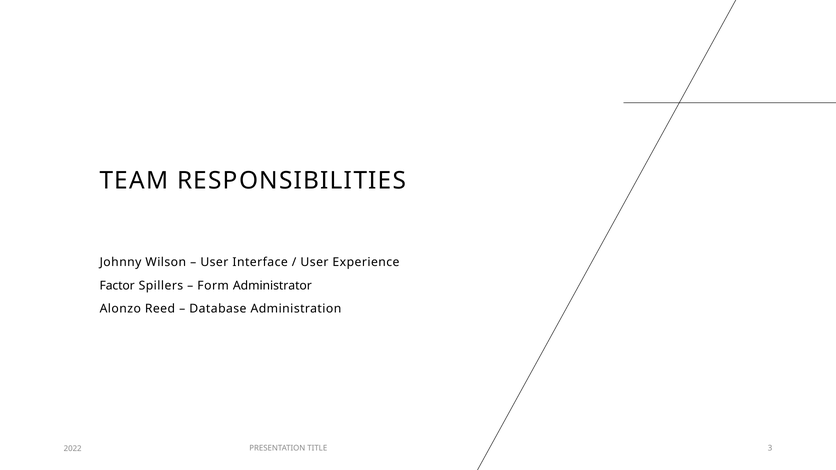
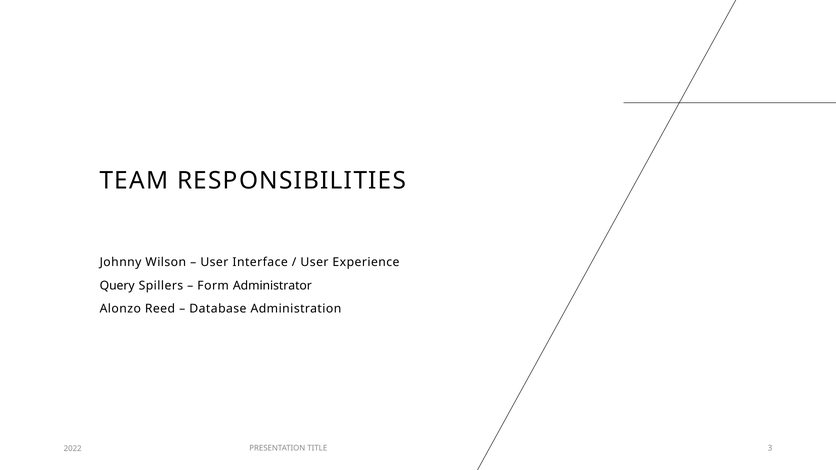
Factor: Factor -> Query (117, 286)
